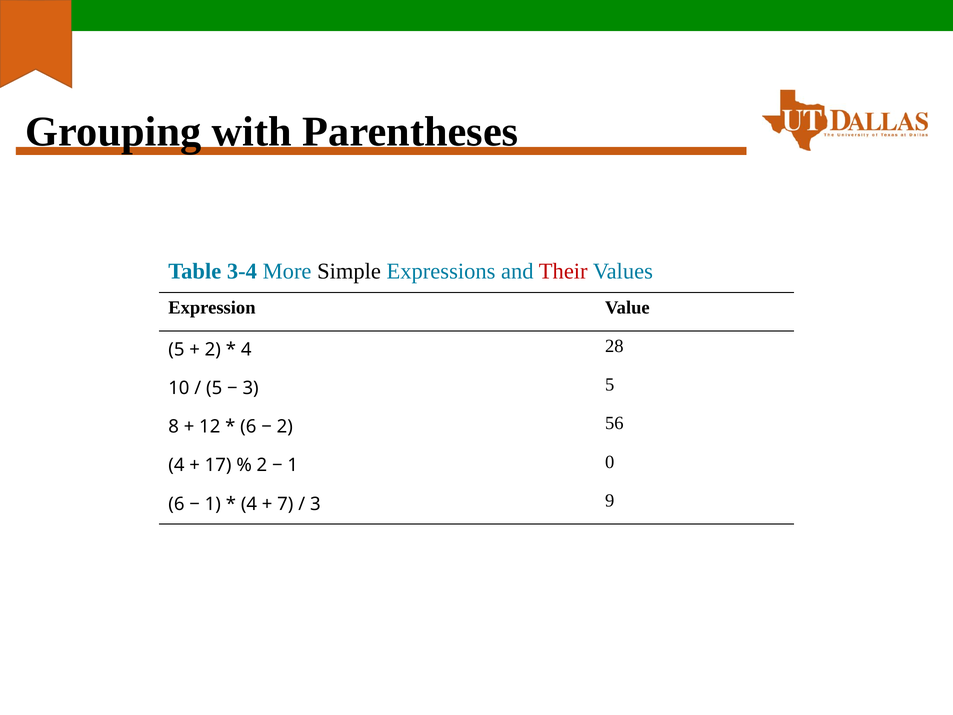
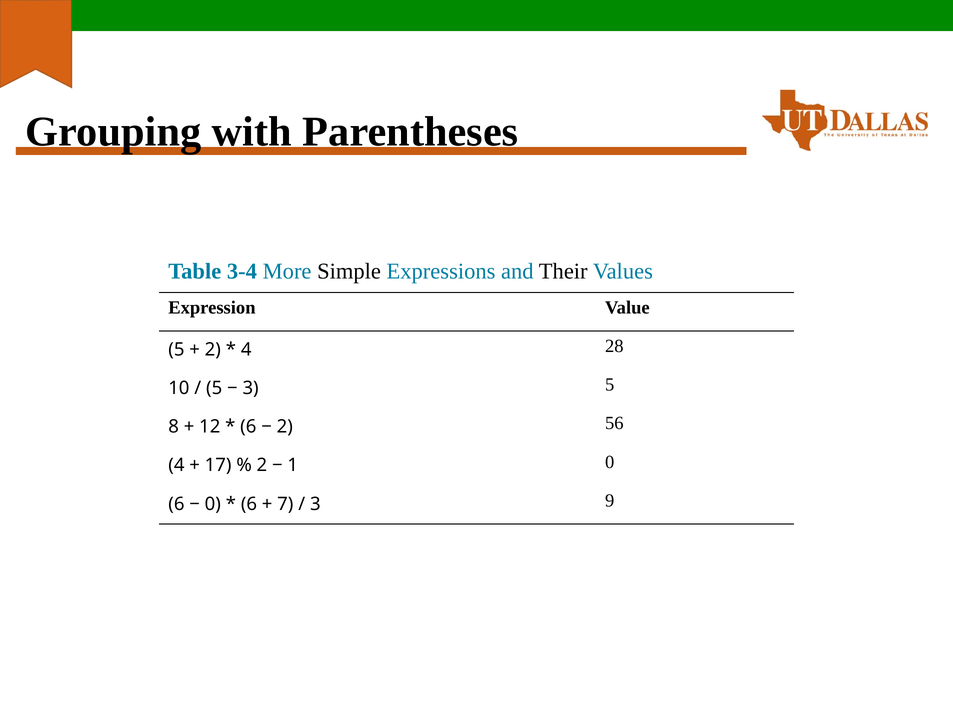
Their colour: red -> black (563, 271)
1: 1 -> 0 (213, 504)
4: 4 -> 6 (249, 504)
